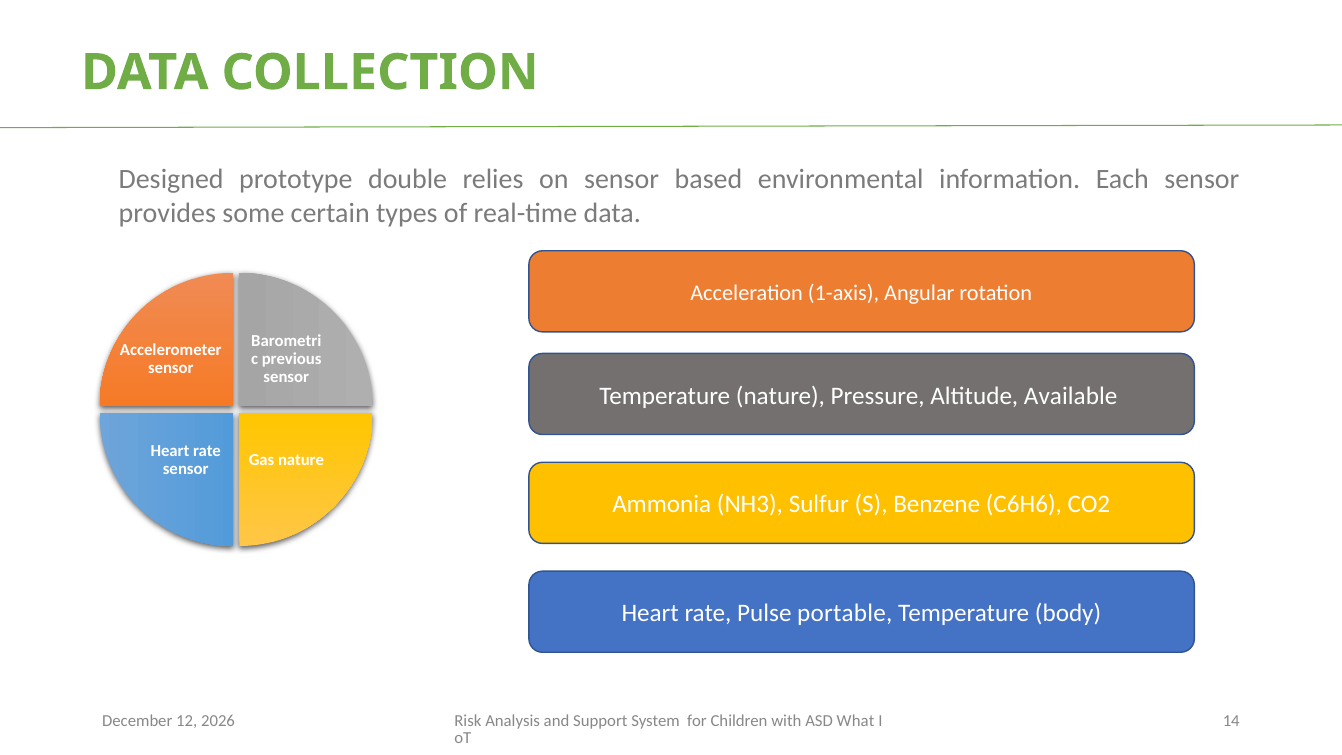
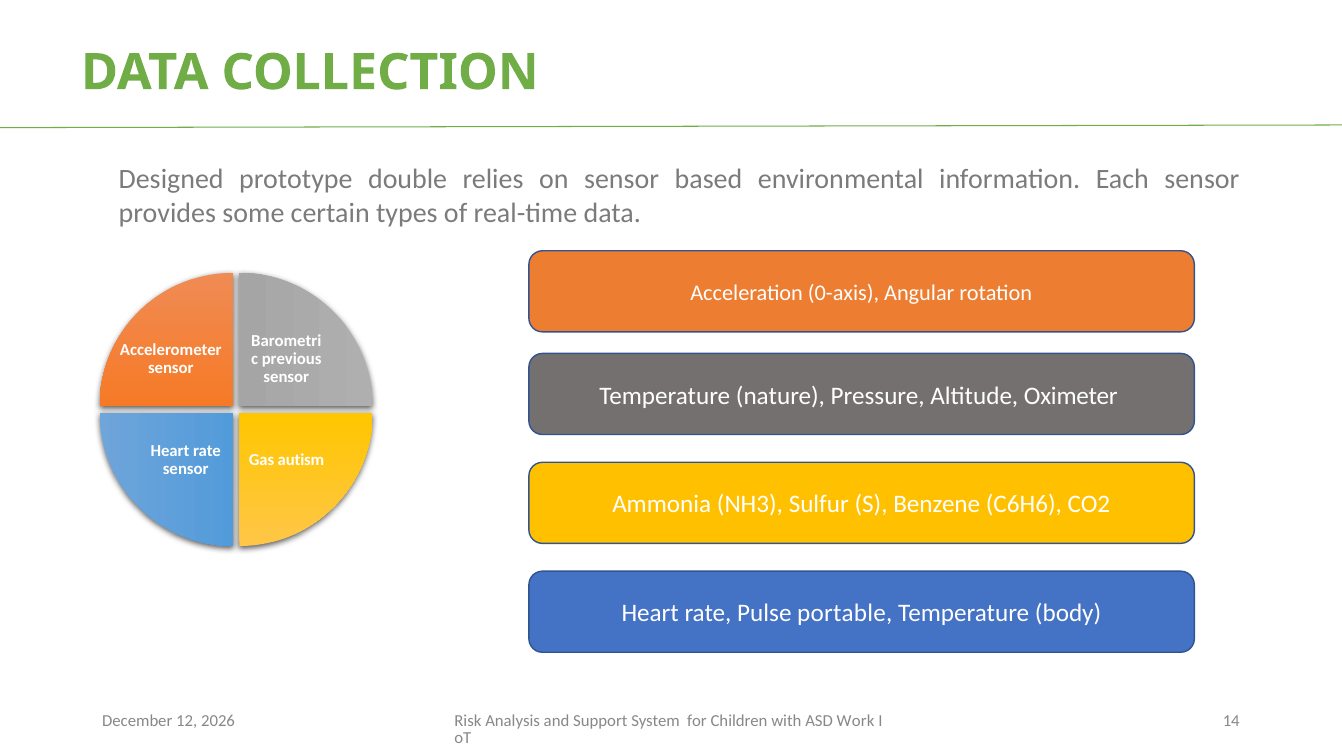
1-axis: 1-axis -> 0-axis (844, 293)
Available: Available -> Oximeter (1071, 396)
Gas nature: nature -> autism (301, 460)
What: What -> Work (856, 721)
